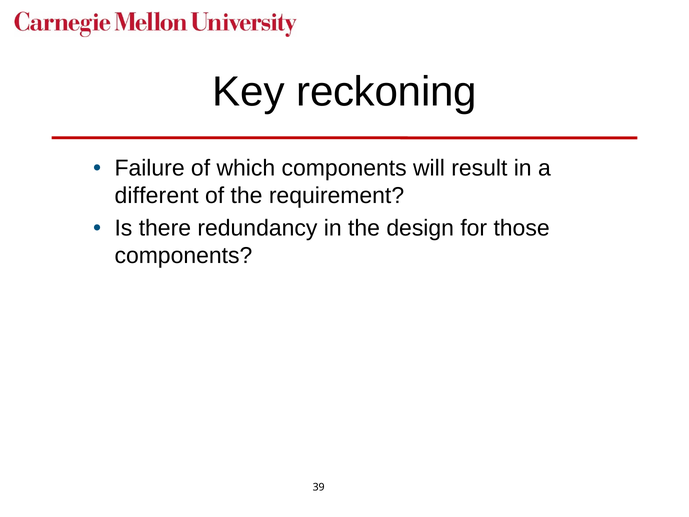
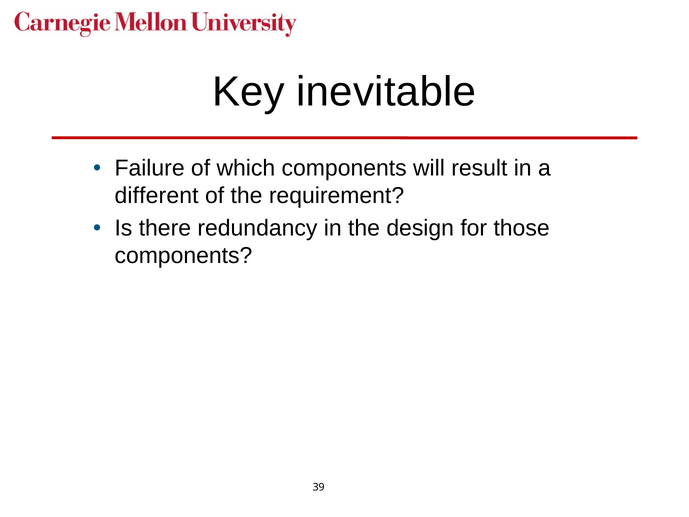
reckoning: reckoning -> inevitable (386, 92)
